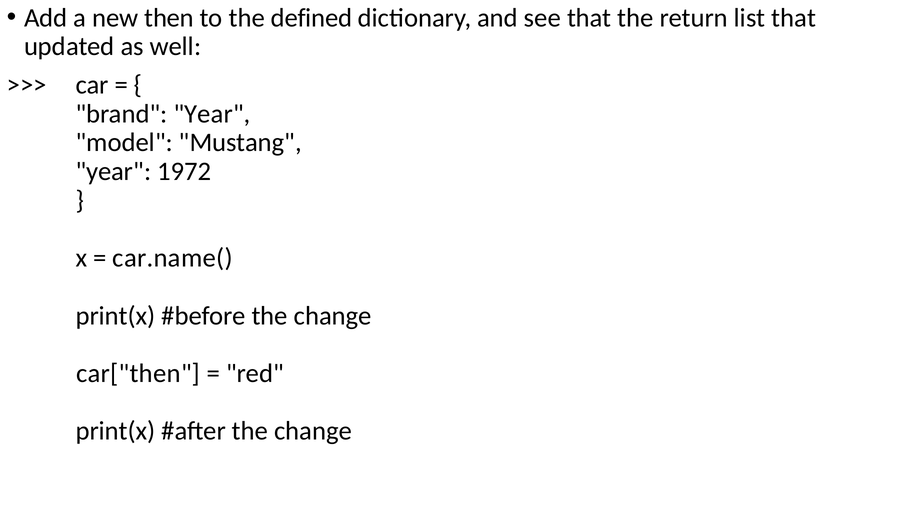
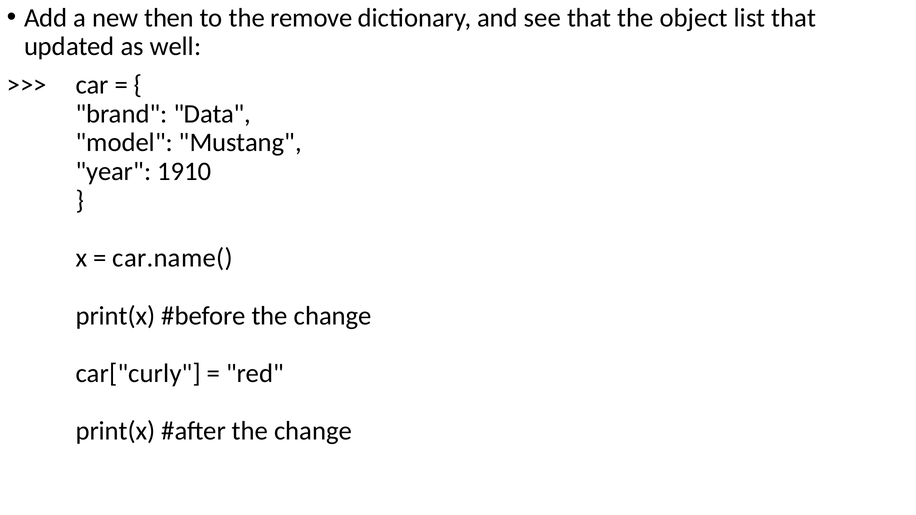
defined: defined -> remove (311, 18)
return: return -> object (694, 18)
brand Year: Year -> Data (212, 114)
1972: 1972 -> 1910 (184, 172)
car["then: car["then -> car["curly (138, 374)
